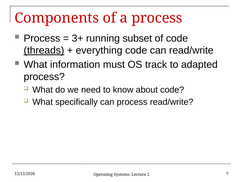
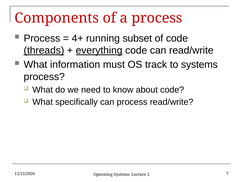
3+: 3+ -> 4+ (77, 38)
everything underline: none -> present (99, 51)
to adapted: adapted -> systems (199, 65)
